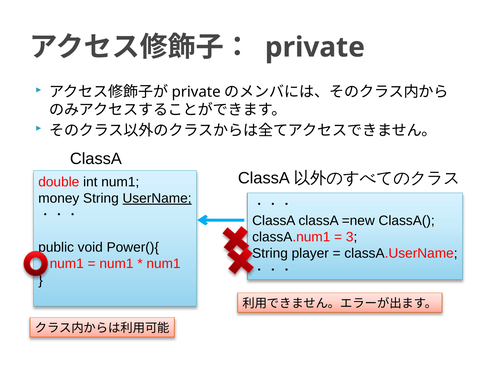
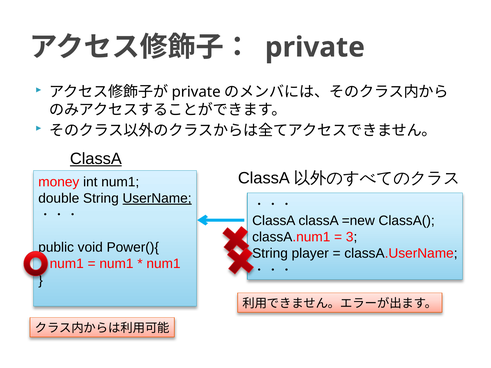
ClassA underline: none -> present (96, 159)
double: double -> money (59, 182)
money: money -> double (59, 199)
